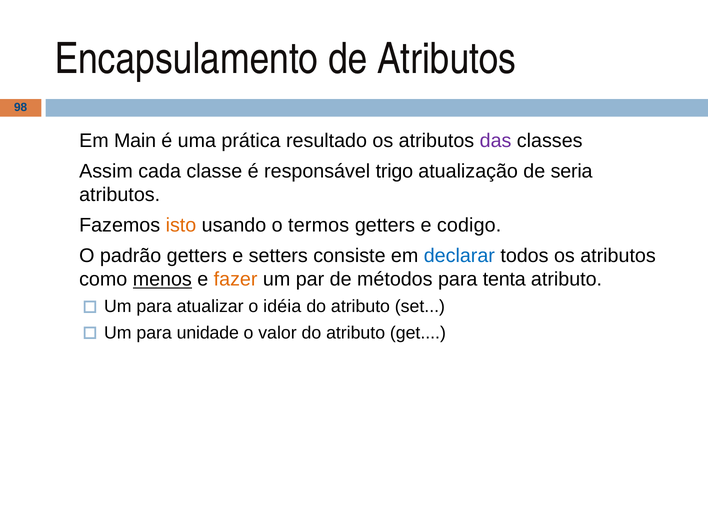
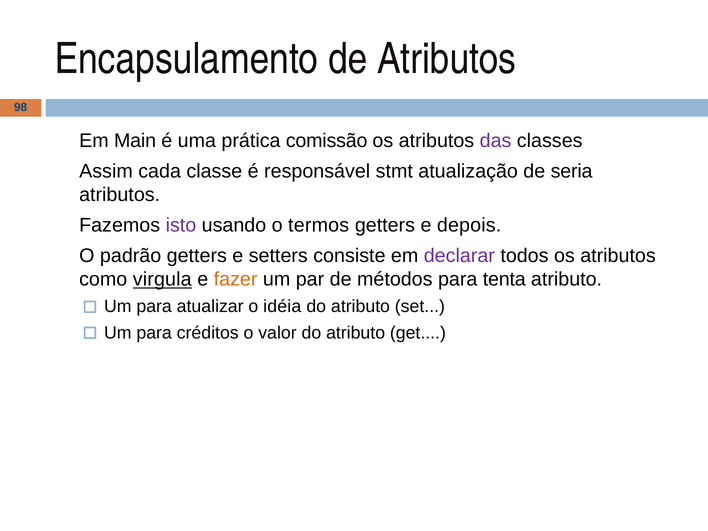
resultado: resultado -> comissão (327, 141)
trigo: trigo -> stmt (394, 171)
isto colour: orange -> purple (181, 225)
codigo: codigo -> depois (469, 225)
declarar colour: blue -> purple (459, 256)
menos: menos -> virgula (162, 279)
unidade: unidade -> créditos (208, 333)
